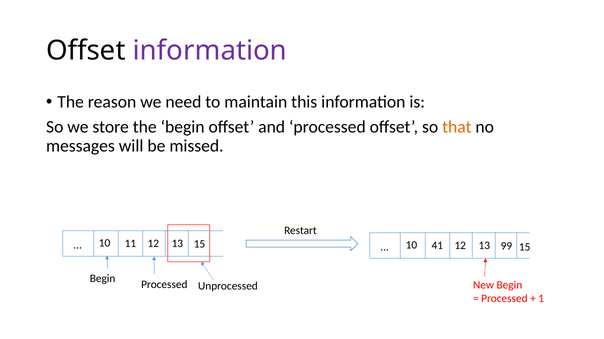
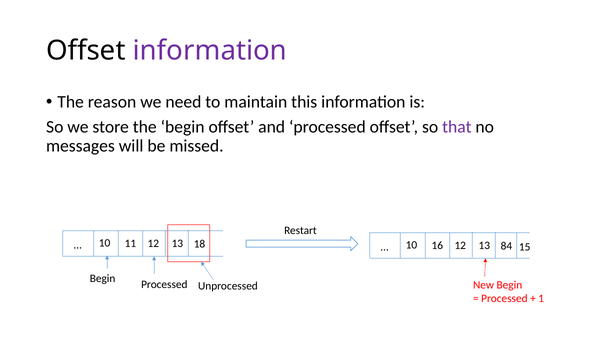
that colour: orange -> purple (457, 127)
13 15: 15 -> 18 (199, 244)
41: 41 -> 16 (437, 246)
99: 99 -> 84 (506, 246)
